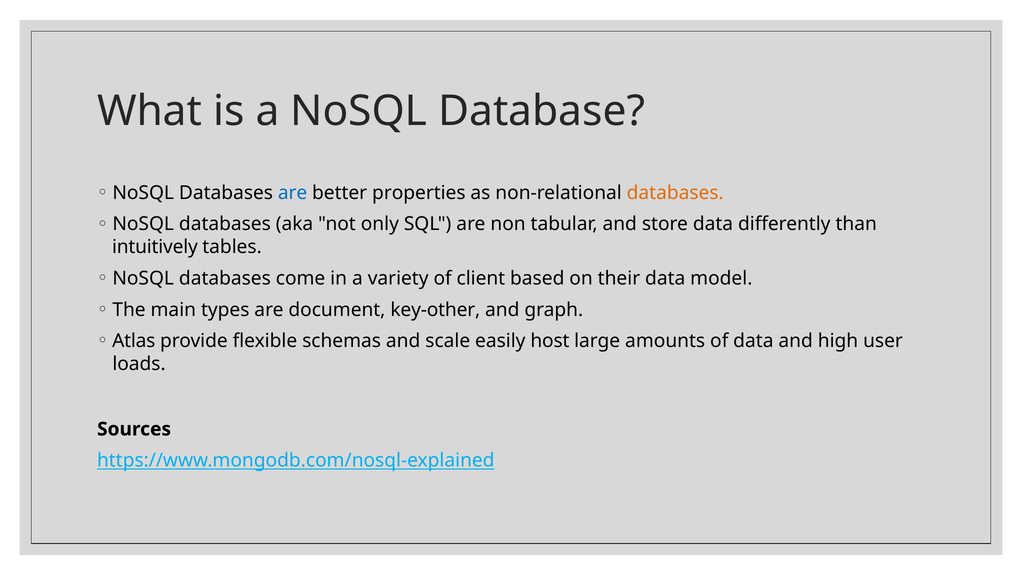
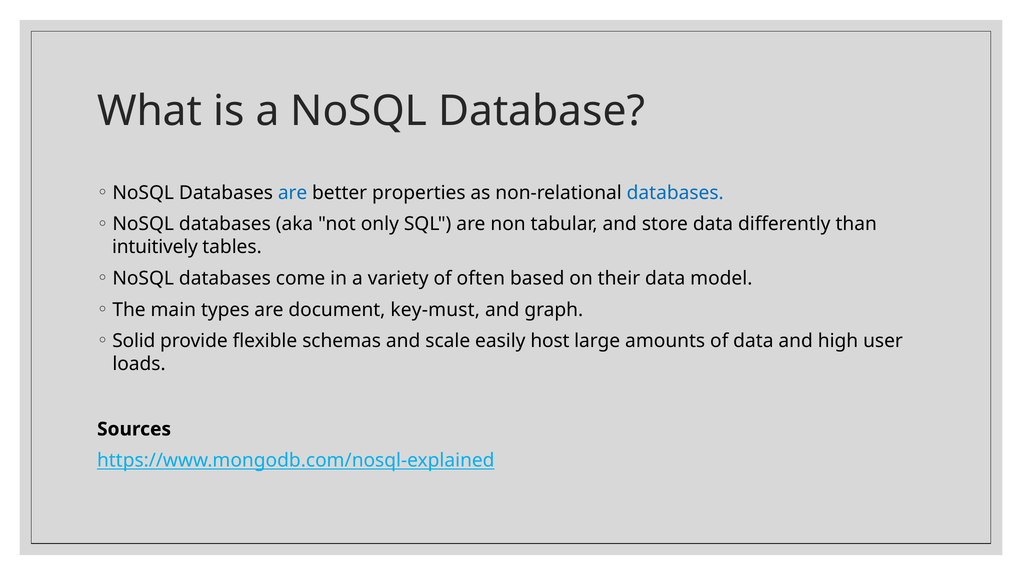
databases colour: orange -> blue (675, 193)
client: client -> often (481, 278)
key-other: key-other -> key-must (435, 310)
Atlas: Atlas -> Solid (134, 341)
